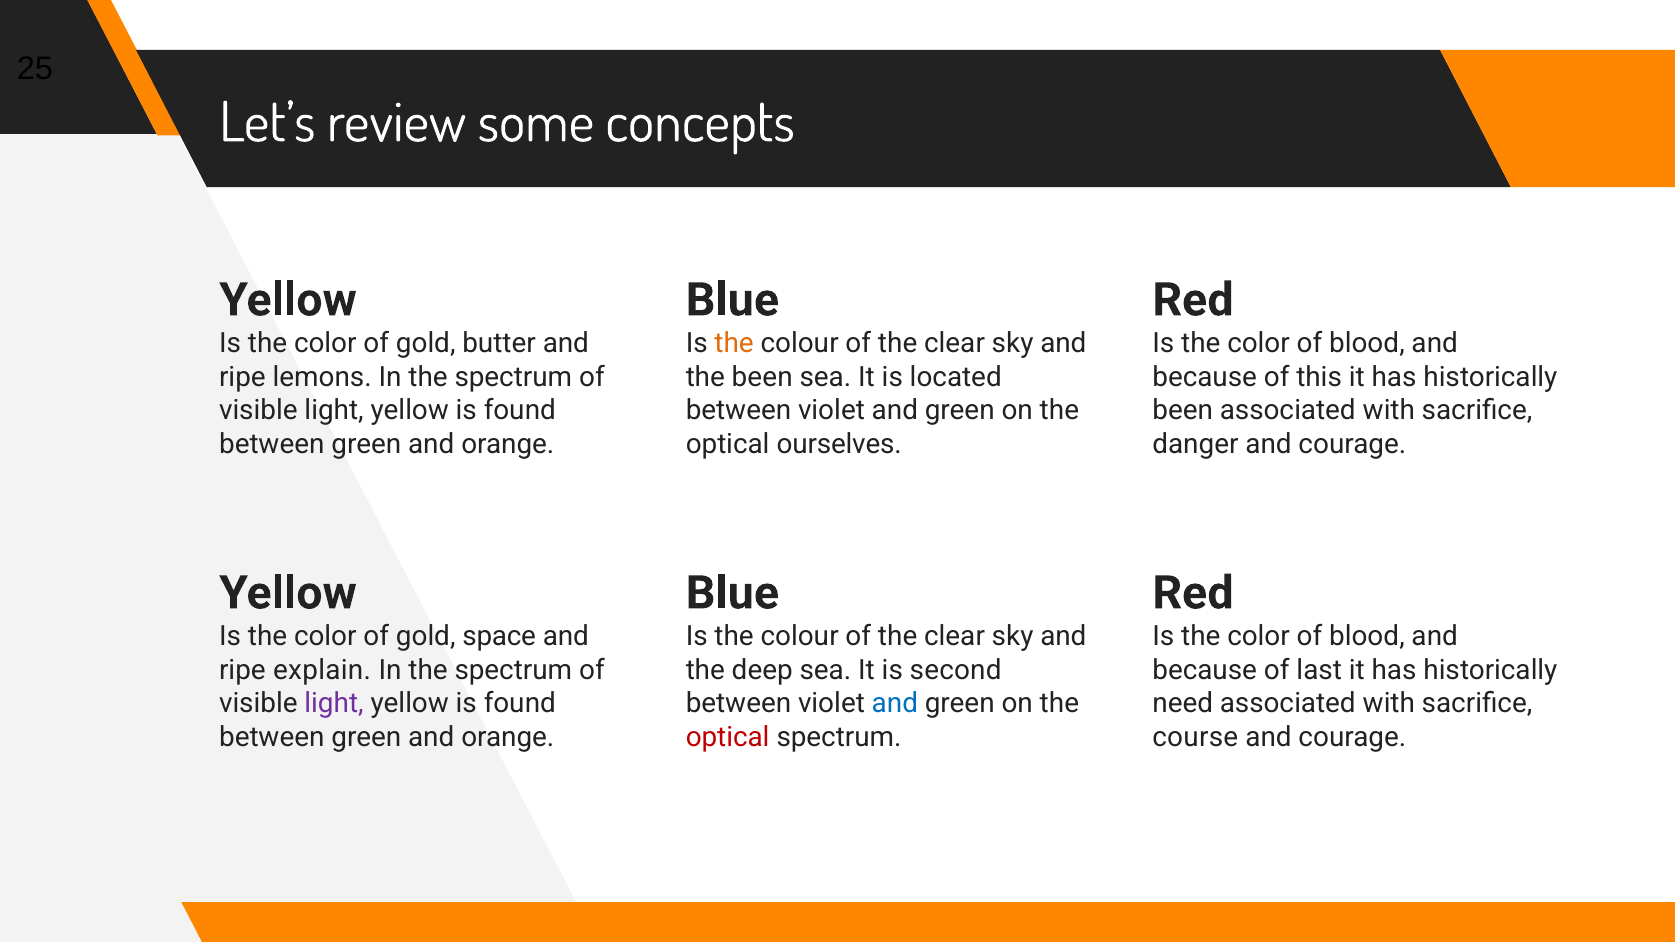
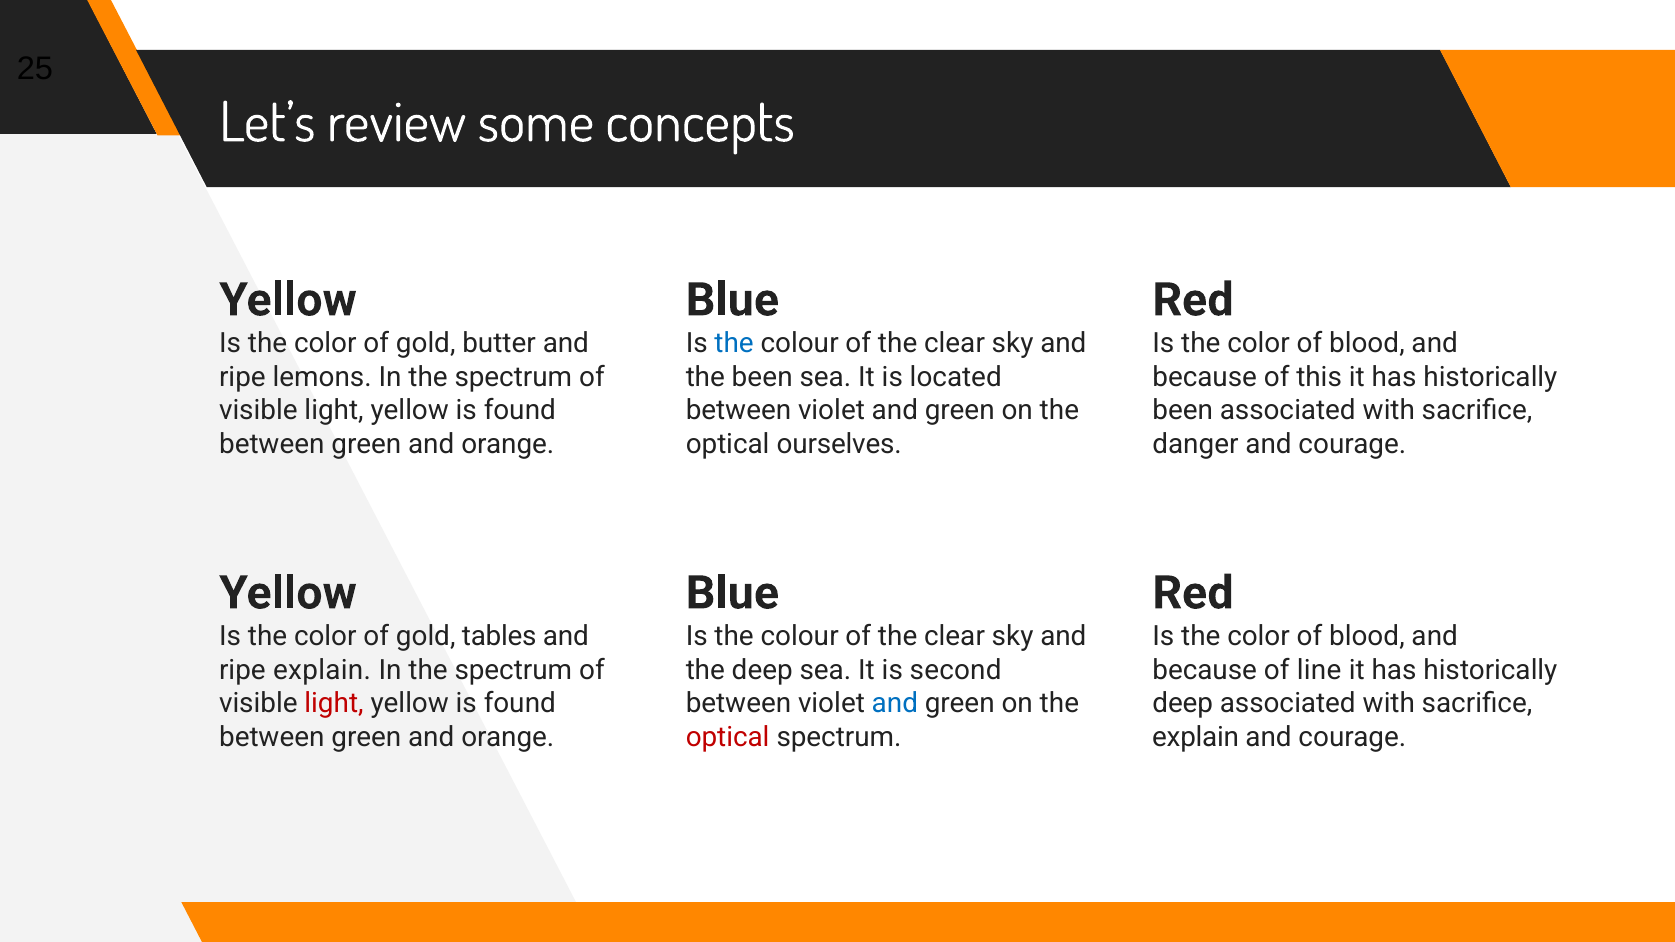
the colour: orange -> blue (734, 343)
space: space -> tables (499, 637)
last: last -> line (1319, 670)
light colour: purple -> red (334, 704)
need: need -> deep (1183, 704)
course: course -> explain (1196, 737)
